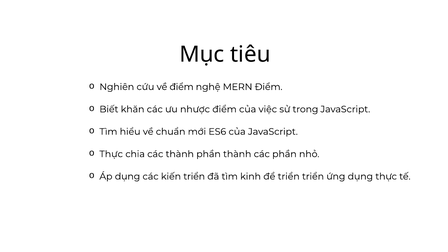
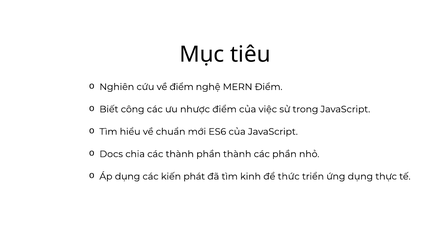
khăn: khăn -> công (133, 109)
Thực: Thực -> Docs (111, 154)
kiến triển: triển -> phát (194, 176)
để triển: triển -> thức (289, 176)
